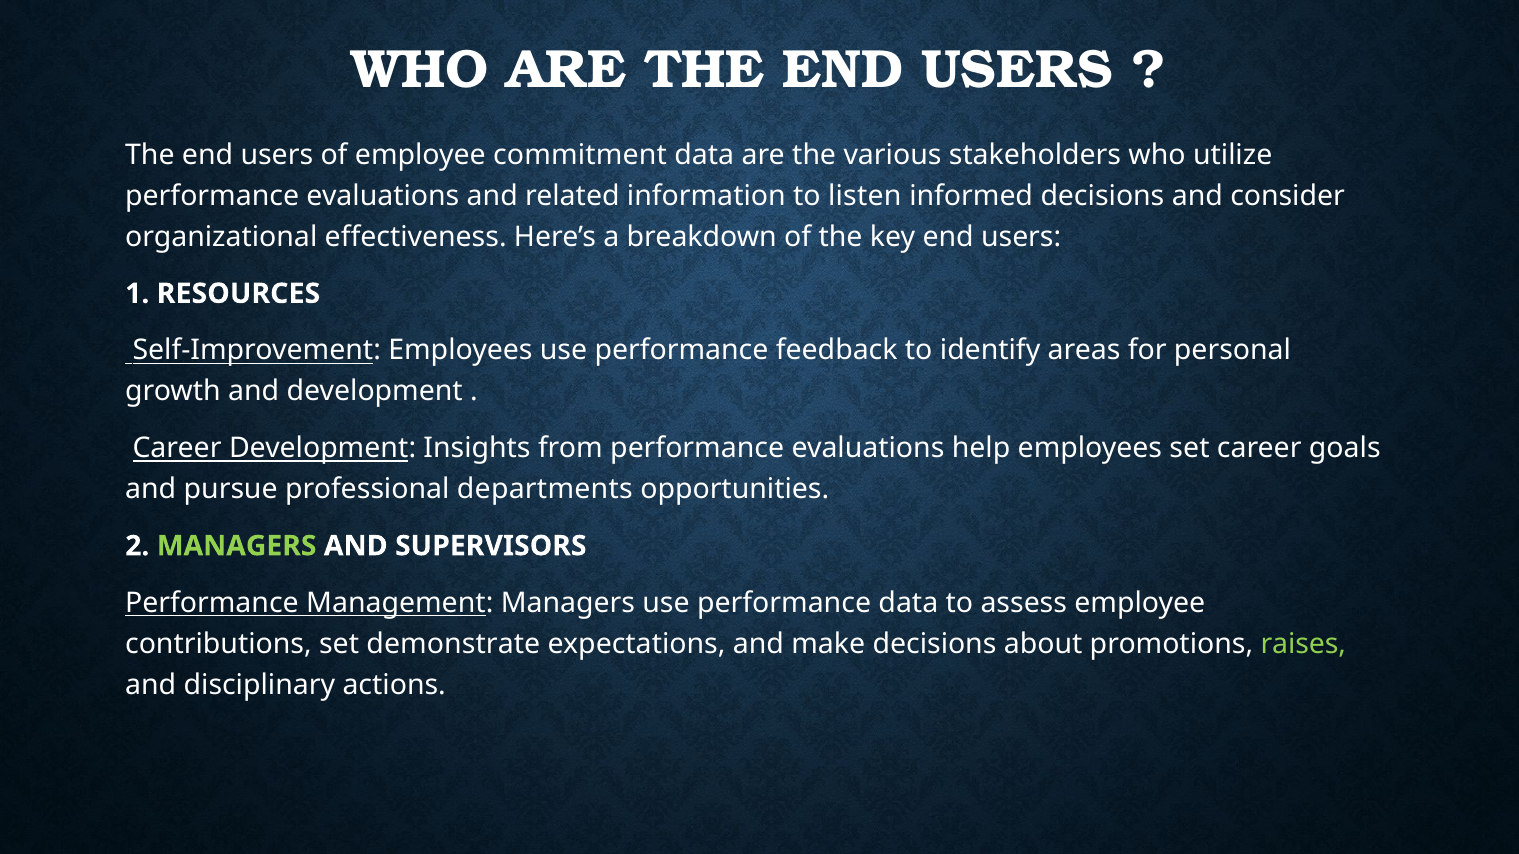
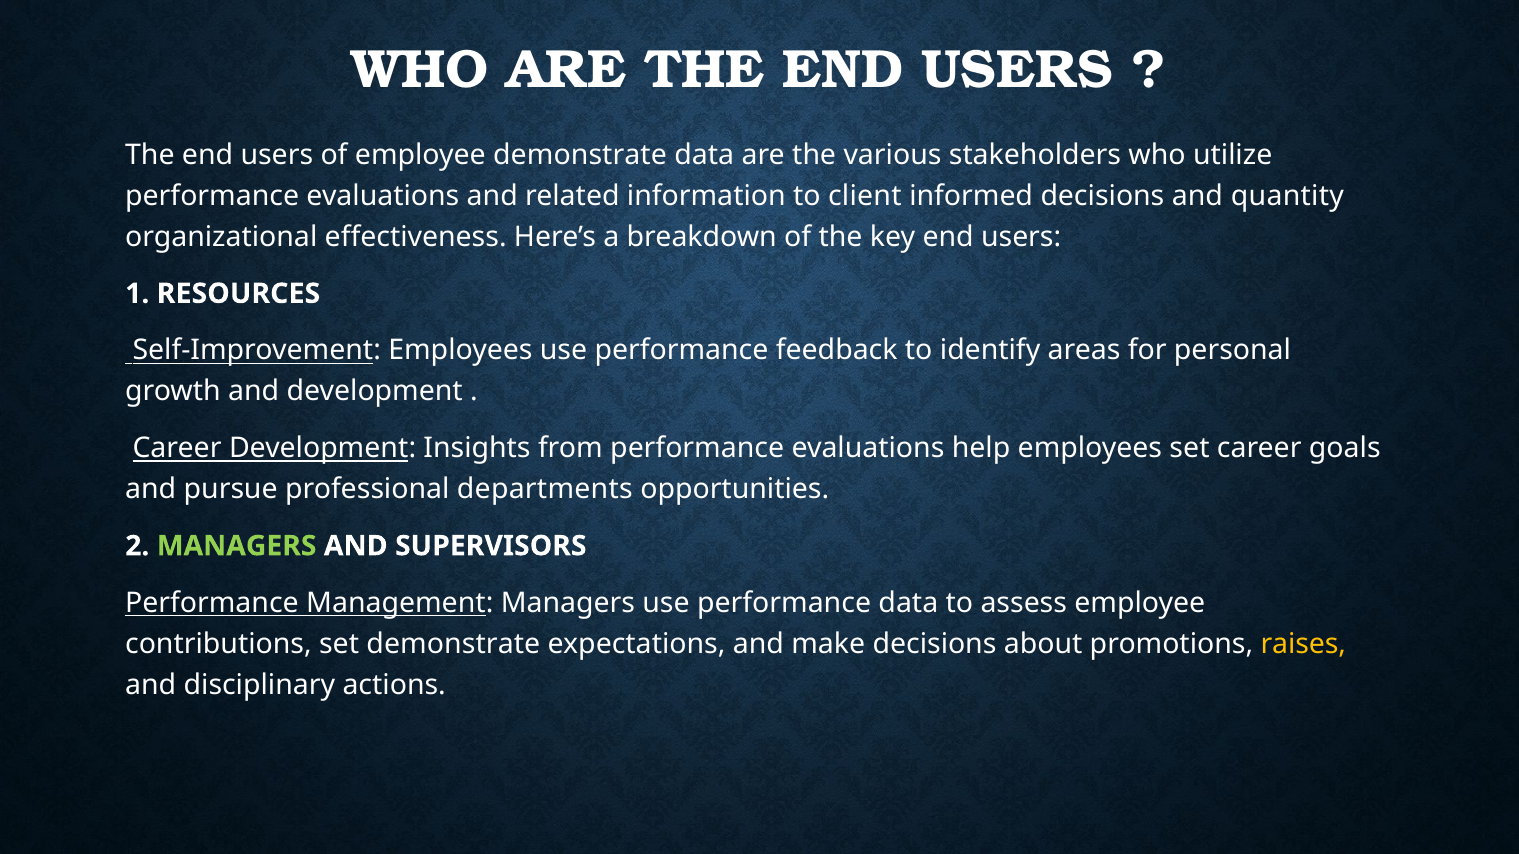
employee commitment: commitment -> demonstrate (580, 155)
listen: listen -> client (865, 196)
consider: consider -> quantity (1287, 196)
raises colour: light green -> yellow (1303, 644)
